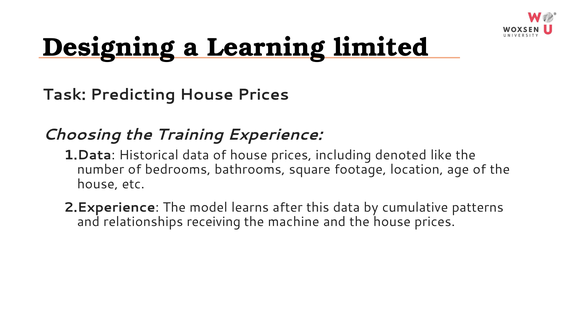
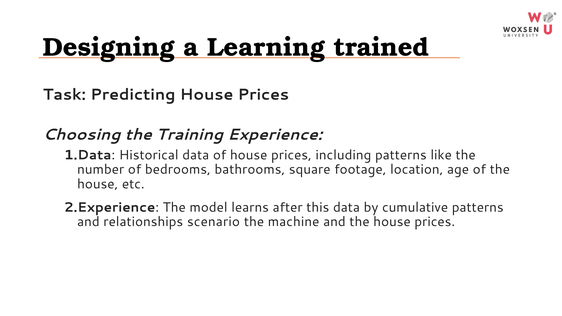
limited: limited -> trained (381, 47)
including denoted: denoted -> patterns (401, 155)
receiving: receiving -> scenario (213, 222)
